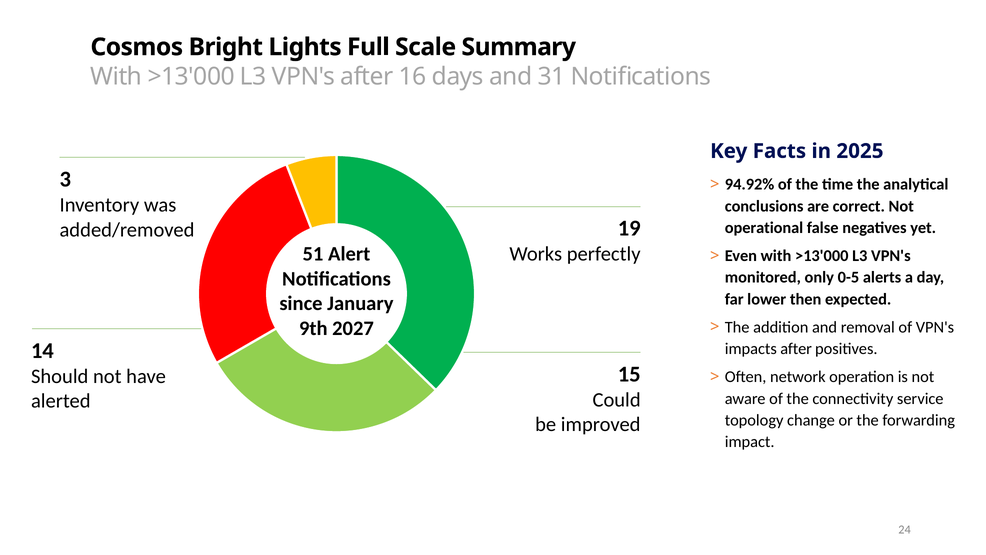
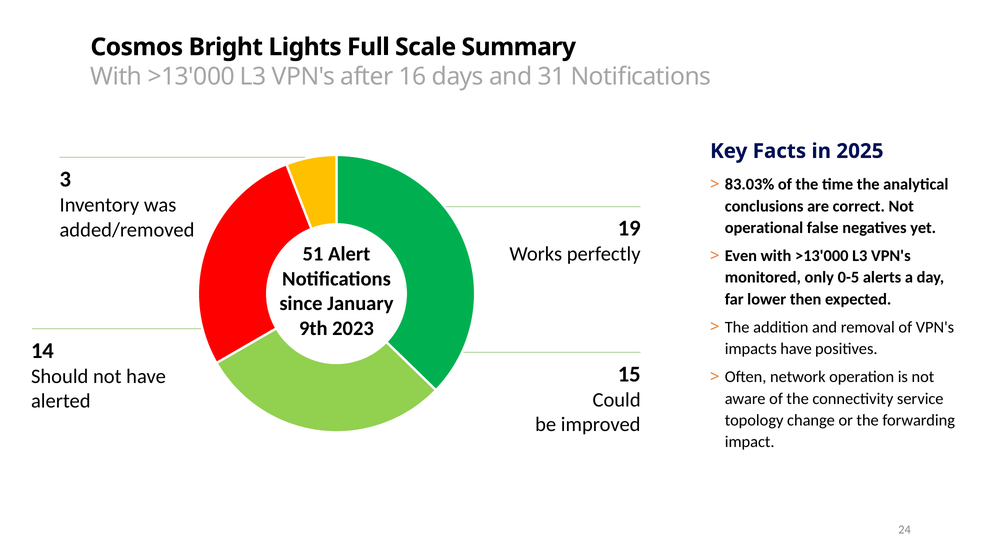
94.92%: 94.92% -> 83.03% (750, 184)
2027: 2027 -> 2023 (353, 328)
impacts after: after -> have (796, 349)
